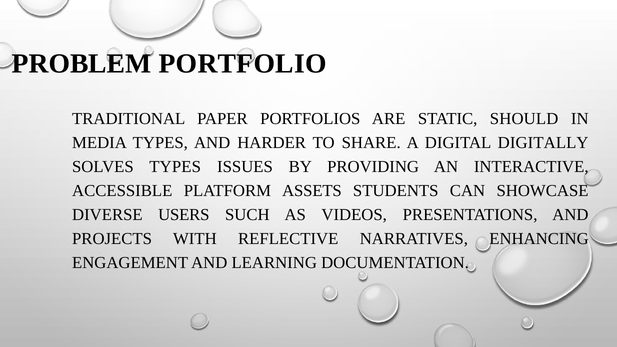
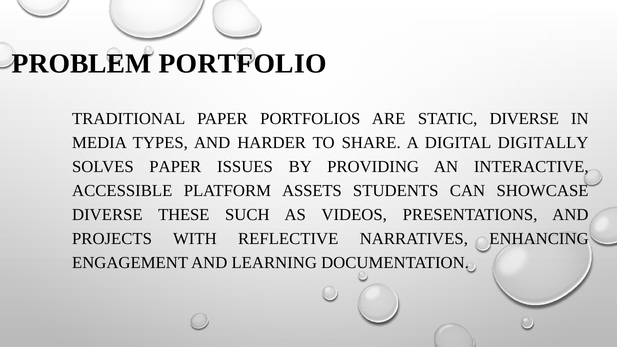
STATIC SHOULD: SHOULD -> DIVERSE (524, 119)
SOLVES TYPES: TYPES -> PAPER (175, 167)
USERS: USERS -> THESE (184, 215)
